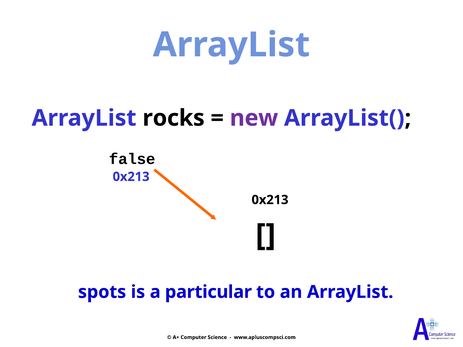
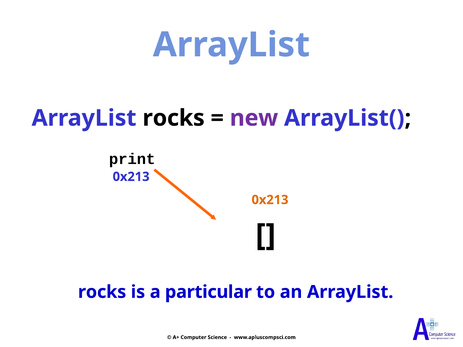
false: false -> print (132, 159)
0x213 colour: black -> orange (270, 200)
spots: spots -> rocks (102, 292)
